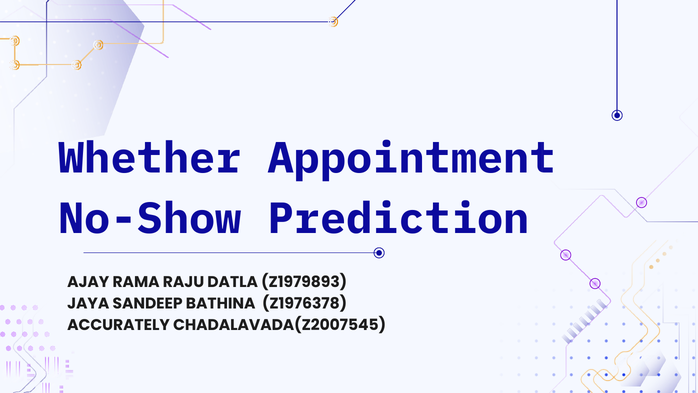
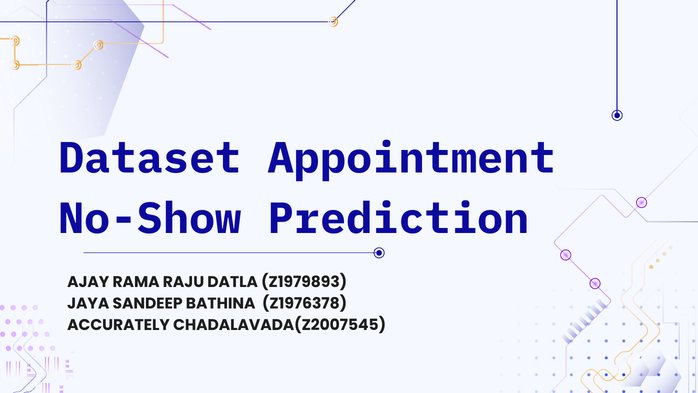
Whether: Whether -> Dataset (150, 158)
